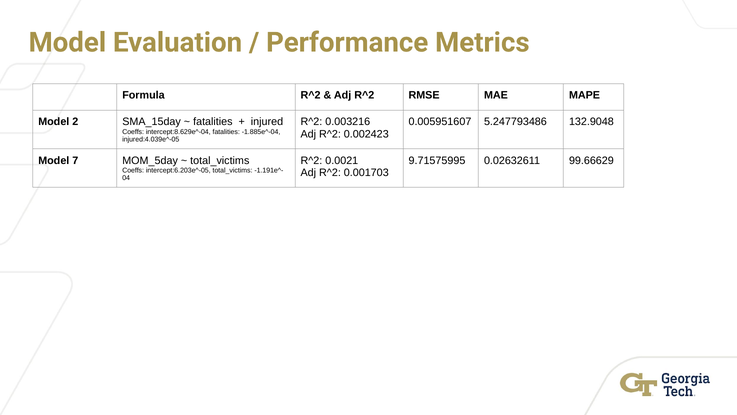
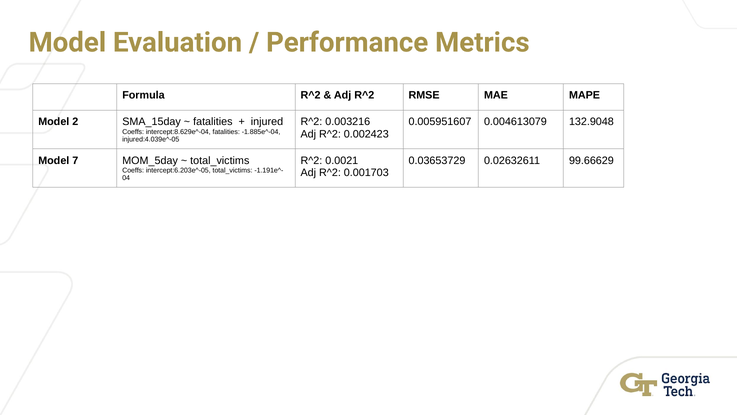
5.247793486: 5.247793486 -> 0.004613079 (515, 122)
9.71575995: 9.71575995 -> 0.03653729 (437, 160)
